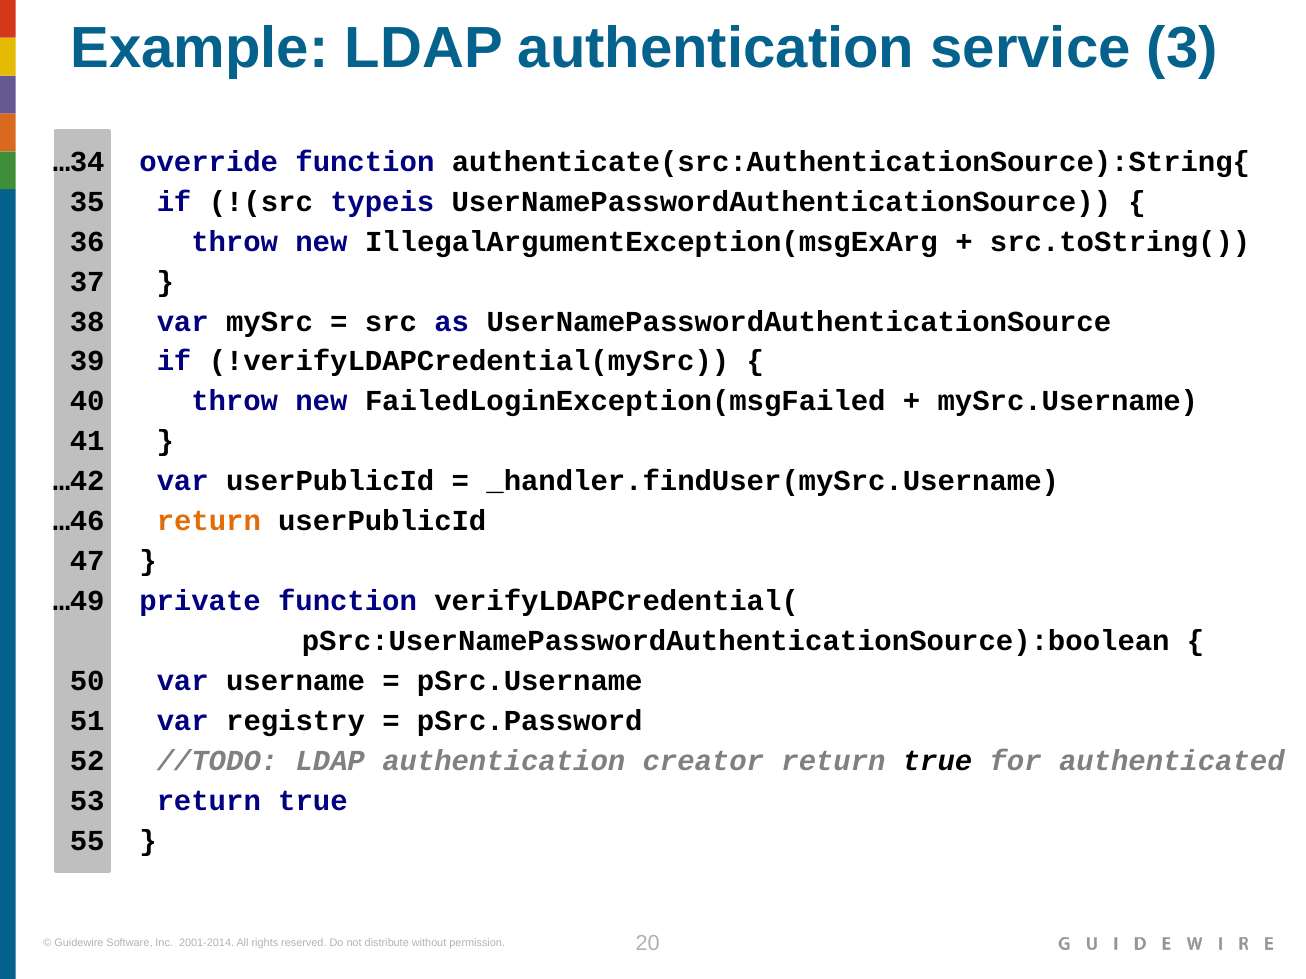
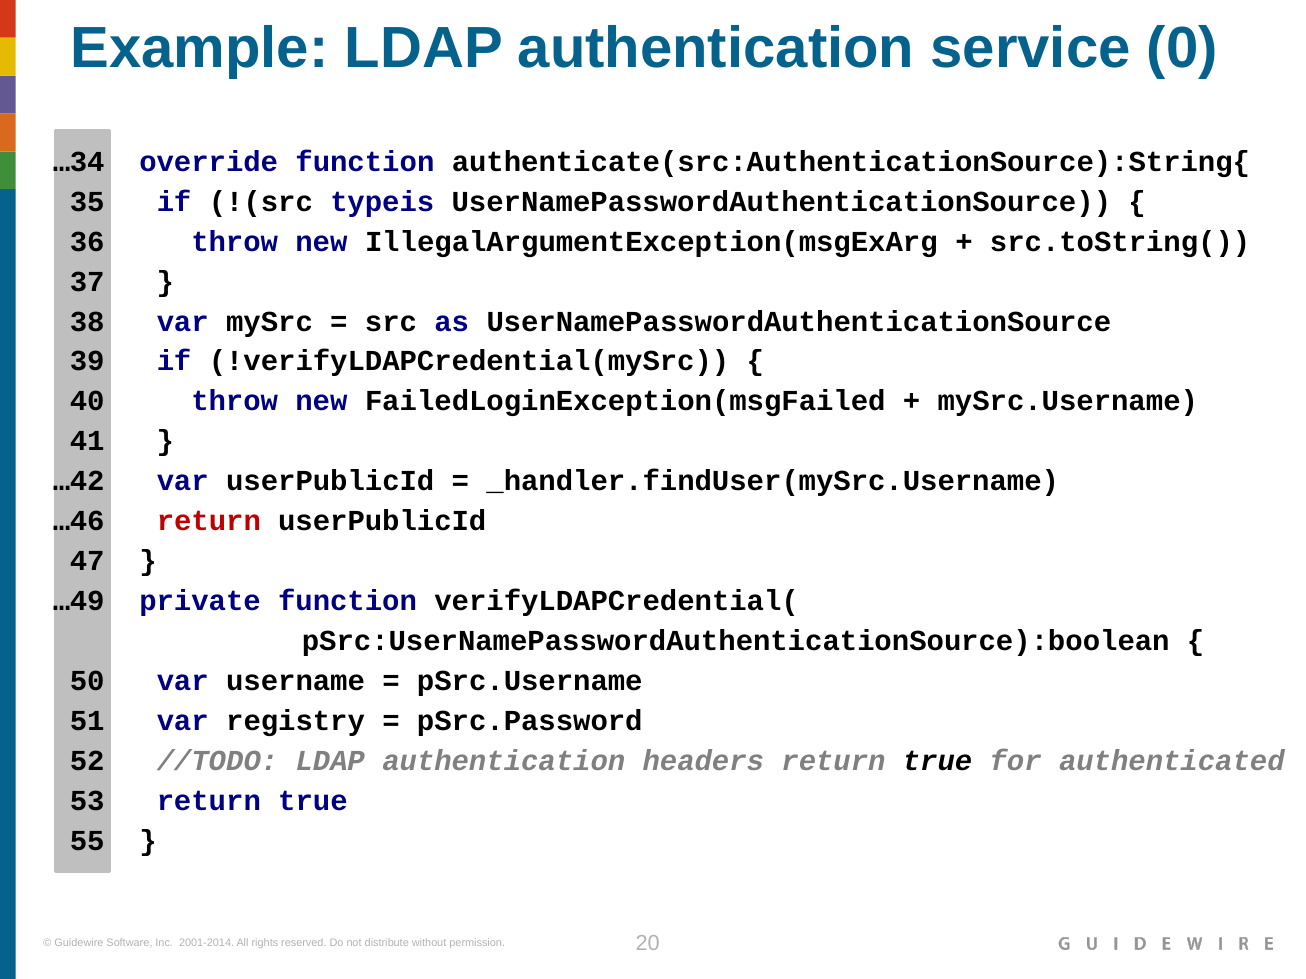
3: 3 -> 0 (1182, 48)
return colour: orange -> red (209, 522)
creator: creator -> headers (703, 762)
